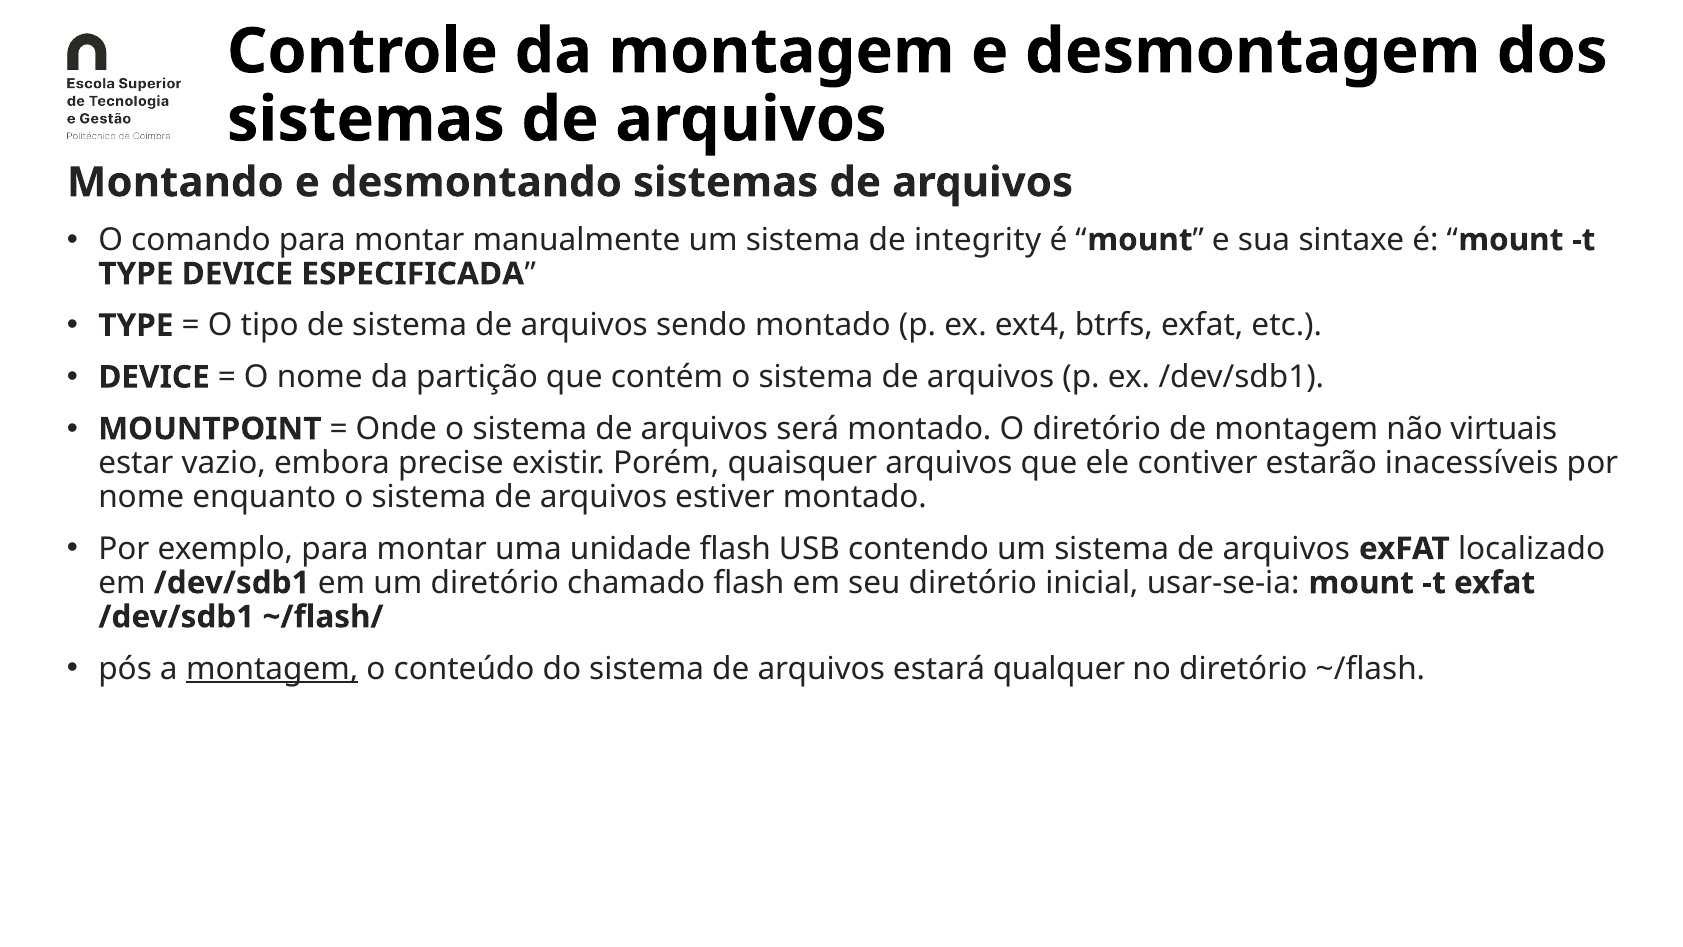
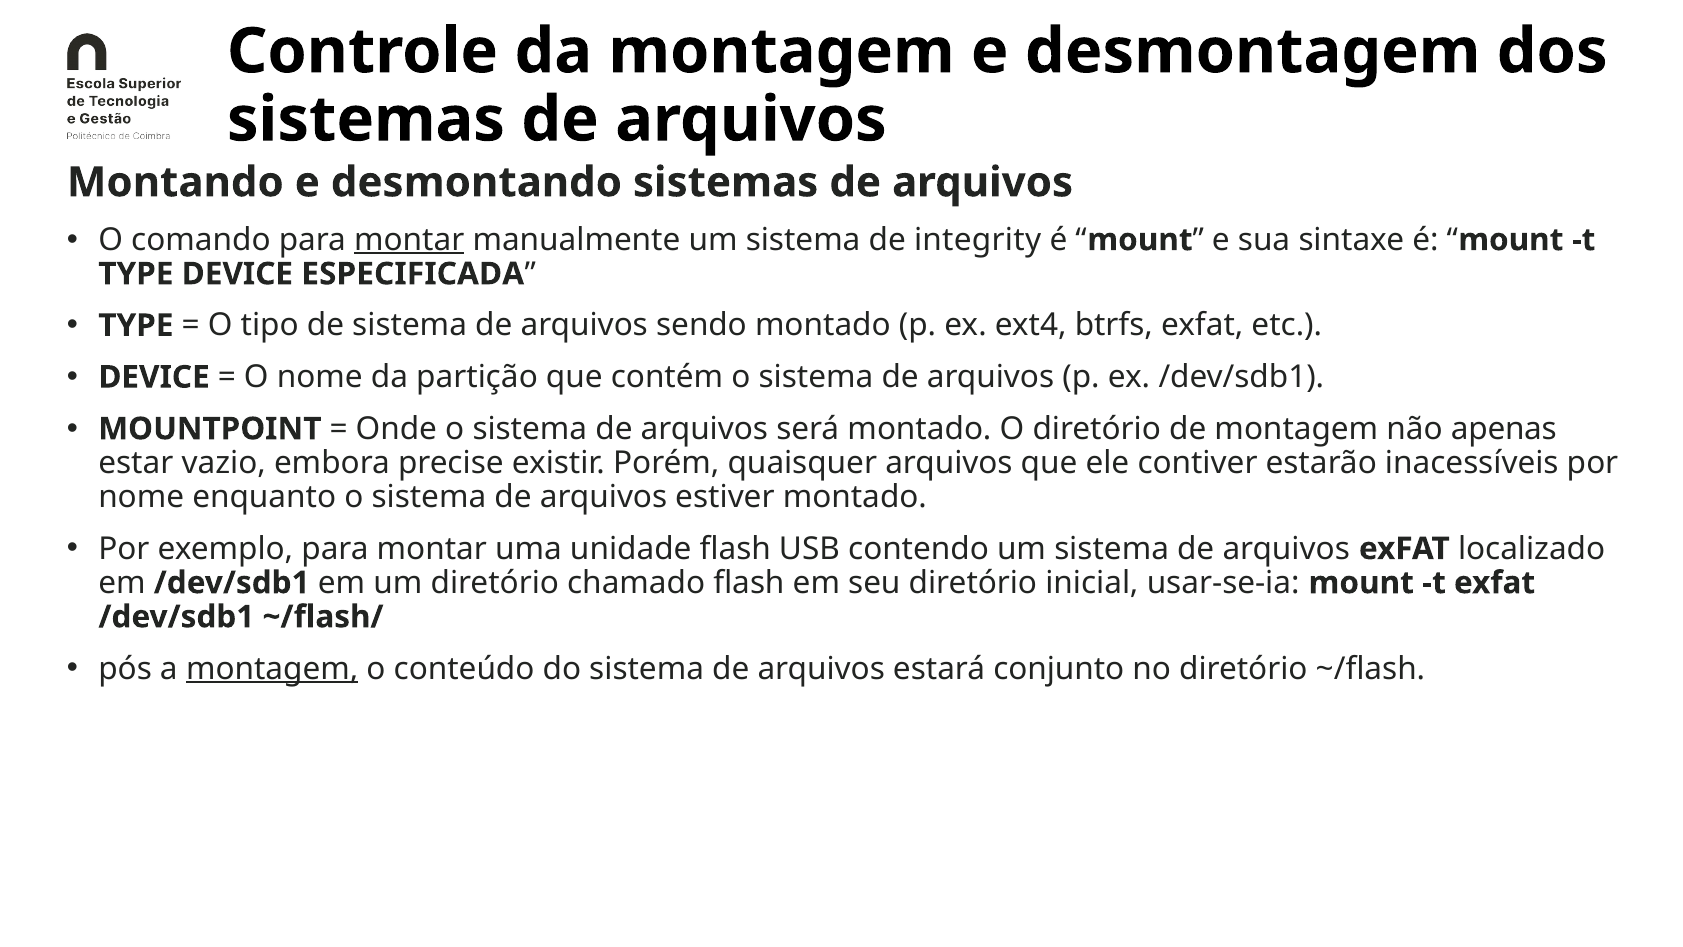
montar underline: none -> present (409, 240)
virtuais: virtuais -> apenas (1504, 429)
qualquer: qualquer -> conjunto (1059, 668)
